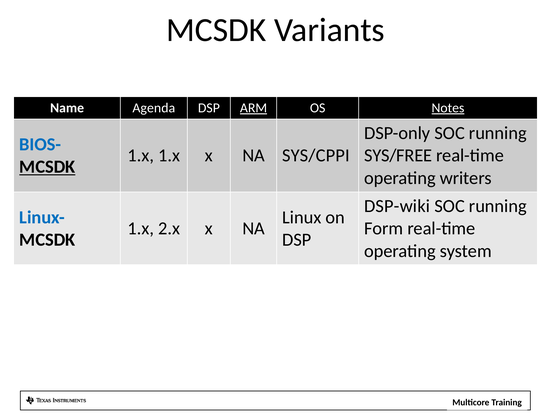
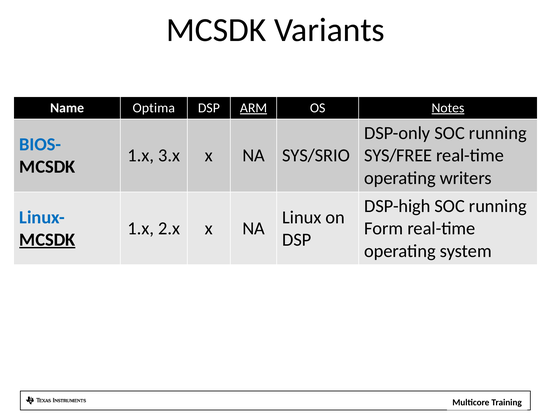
Agenda: Agenda -> Optima (154, 108)
1.x 1.x: 1.x -> 3.x (169, 155)
SYS/CPPI: SYS/CPPI -> SYS/SRIO (316, 155)
MCSDK underline: present -> none (47, 167)
DSP-wiki: DSP-wiki -> DSP-high (397, 206)
MCSDK underline: none -> present (47, 239)
